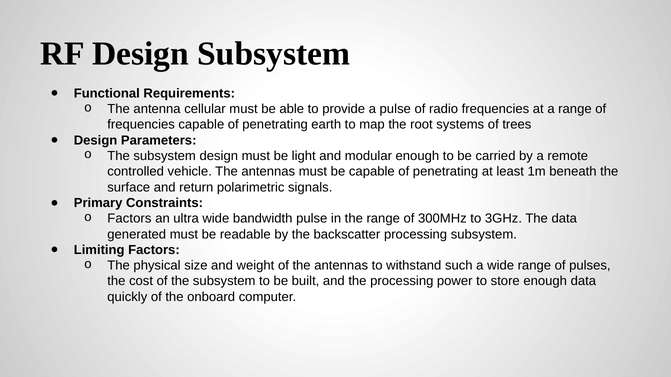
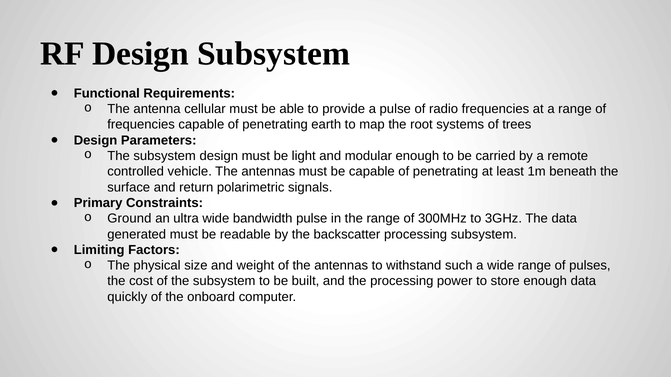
Factors: Factors -> Ground (129, 219)
